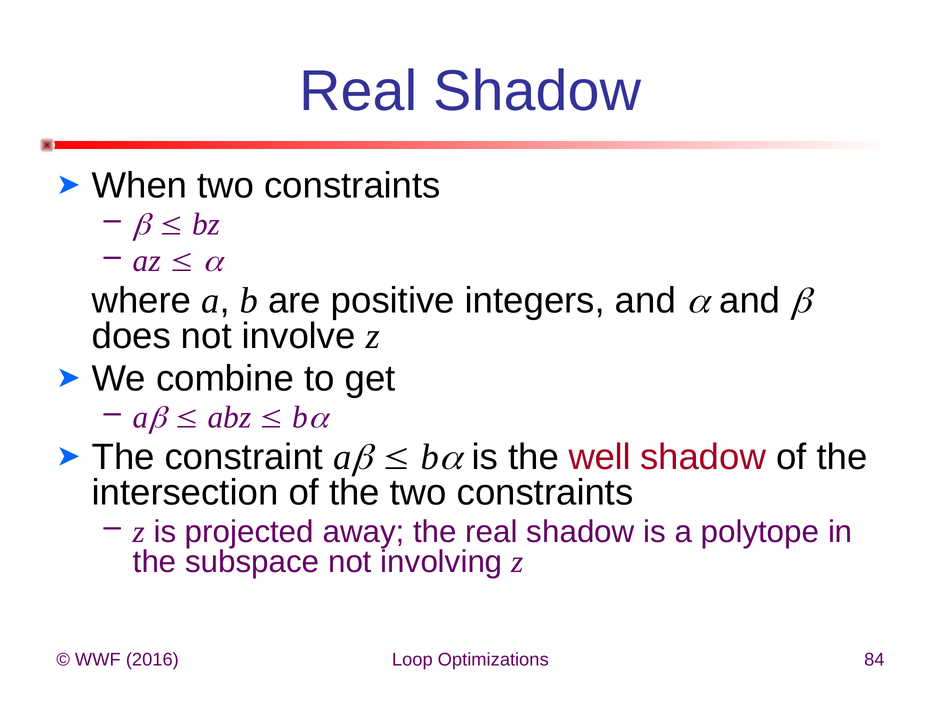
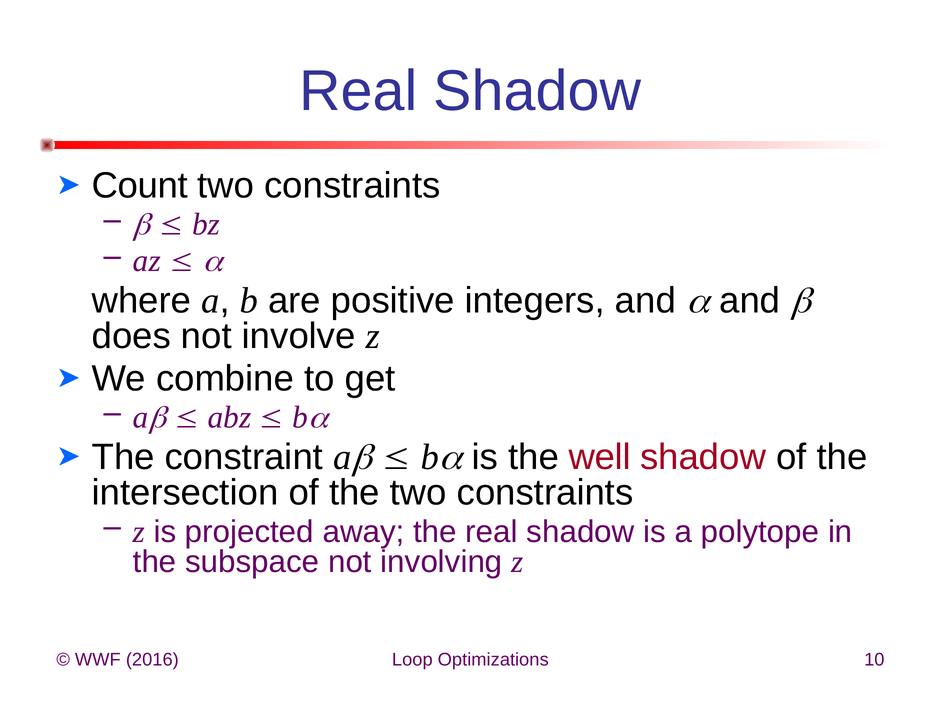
When: When -> Count (140, 185)
84: 84 -> 10 (874, 660)
